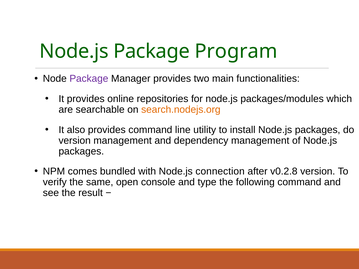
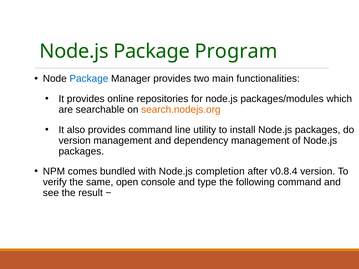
Package colour: purple -> blue (89, 79)
connection: connection -> completion (220, 172)
v0.2.8: v0.2.8 -> v0.8.4 (284, 172)
